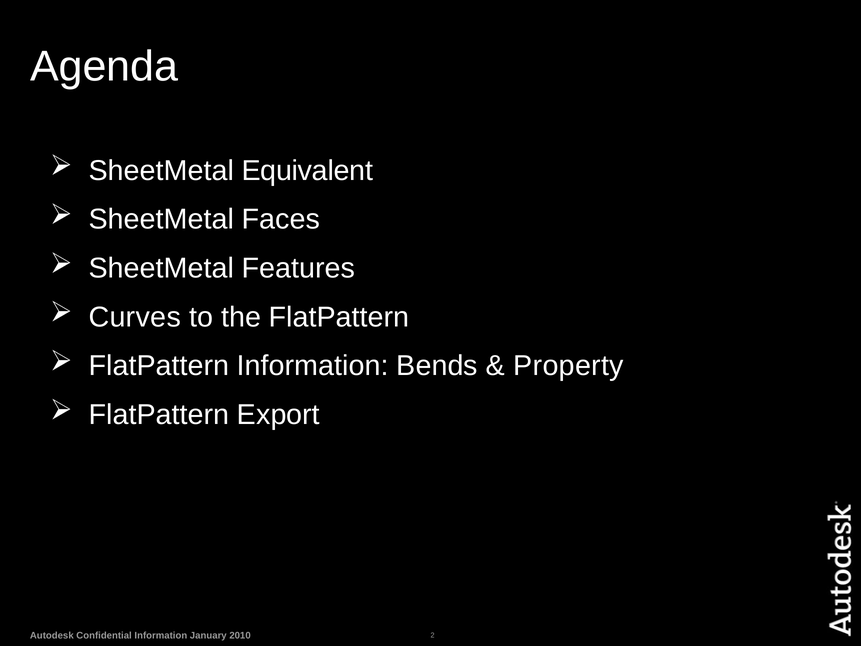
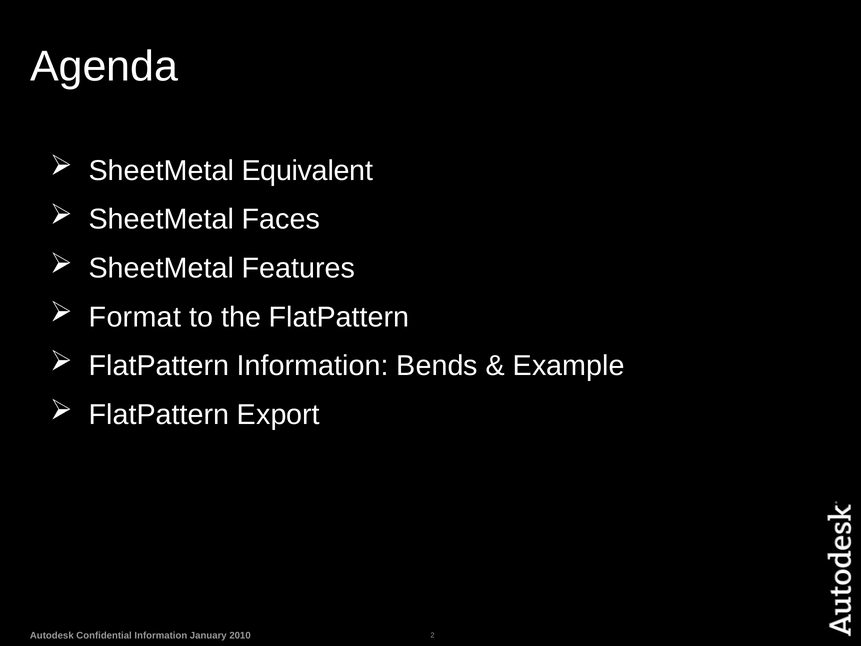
Curves: Curves -> Format (135, 317)
Property: Property -> Example (569, 366)
